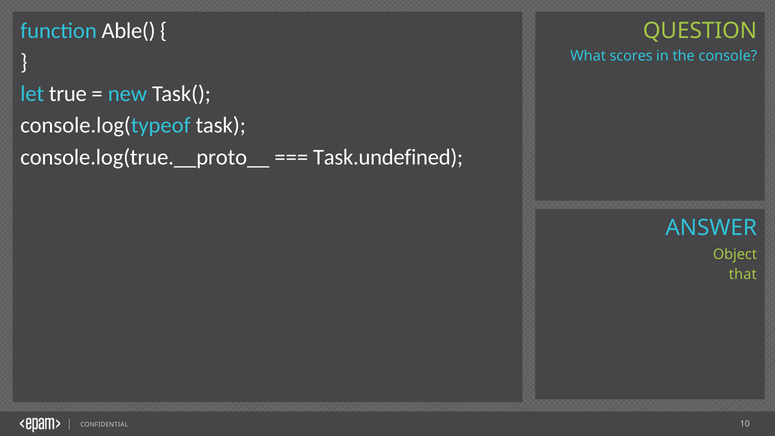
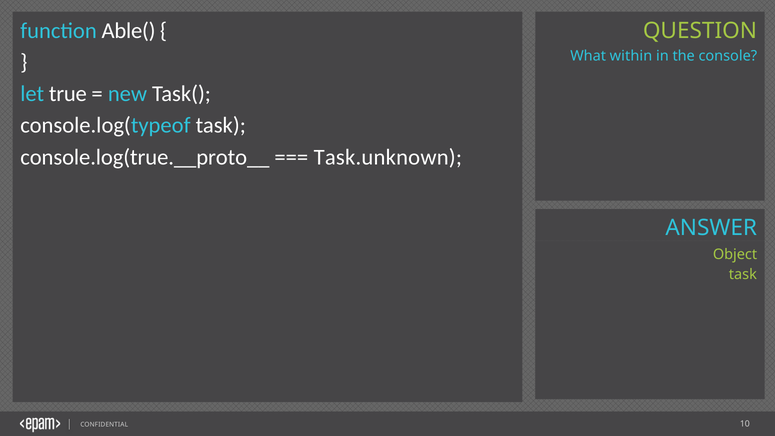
scores: scores -> within (631, 56)
Task.undefined: Task.undefined -> Task.unknown (388, 157)
that: that -> task (743, 275)
